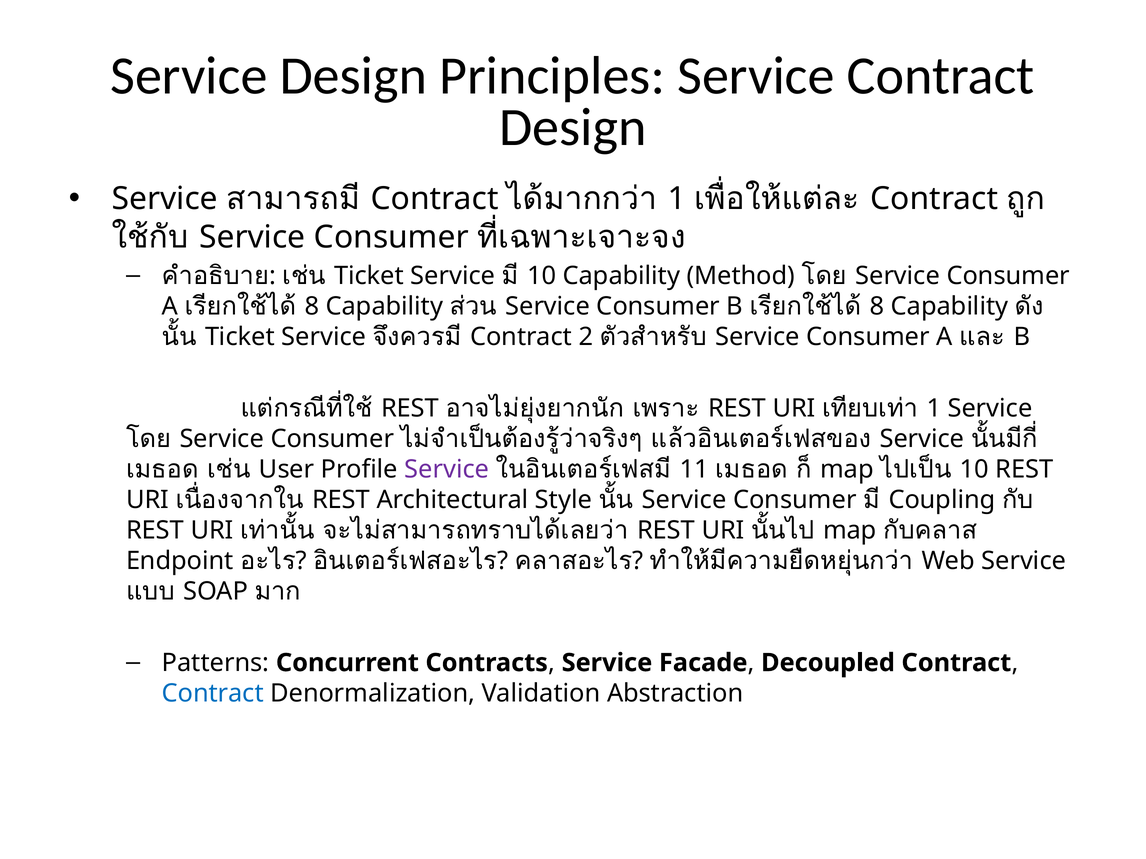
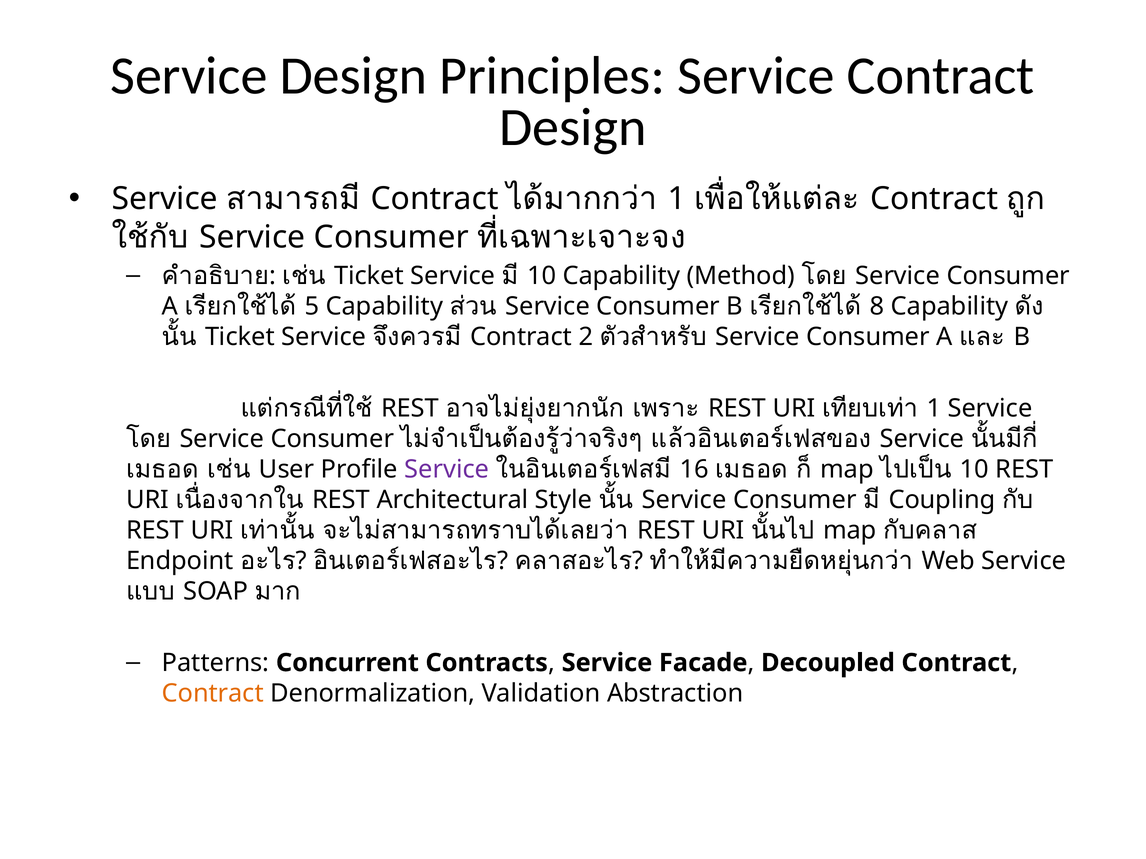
8: 8 -> 5 (312, 307)
11: 11 -> 16 (694, 470)
Contract colour: blue -> orange (213, 694)
